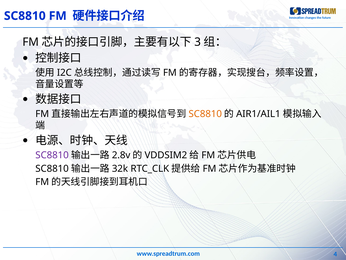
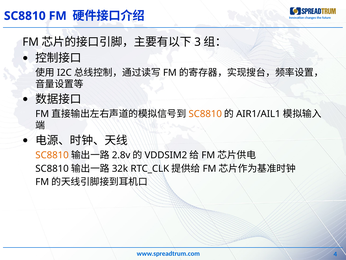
SC8810 colour: purple -> orange (52, 155)
